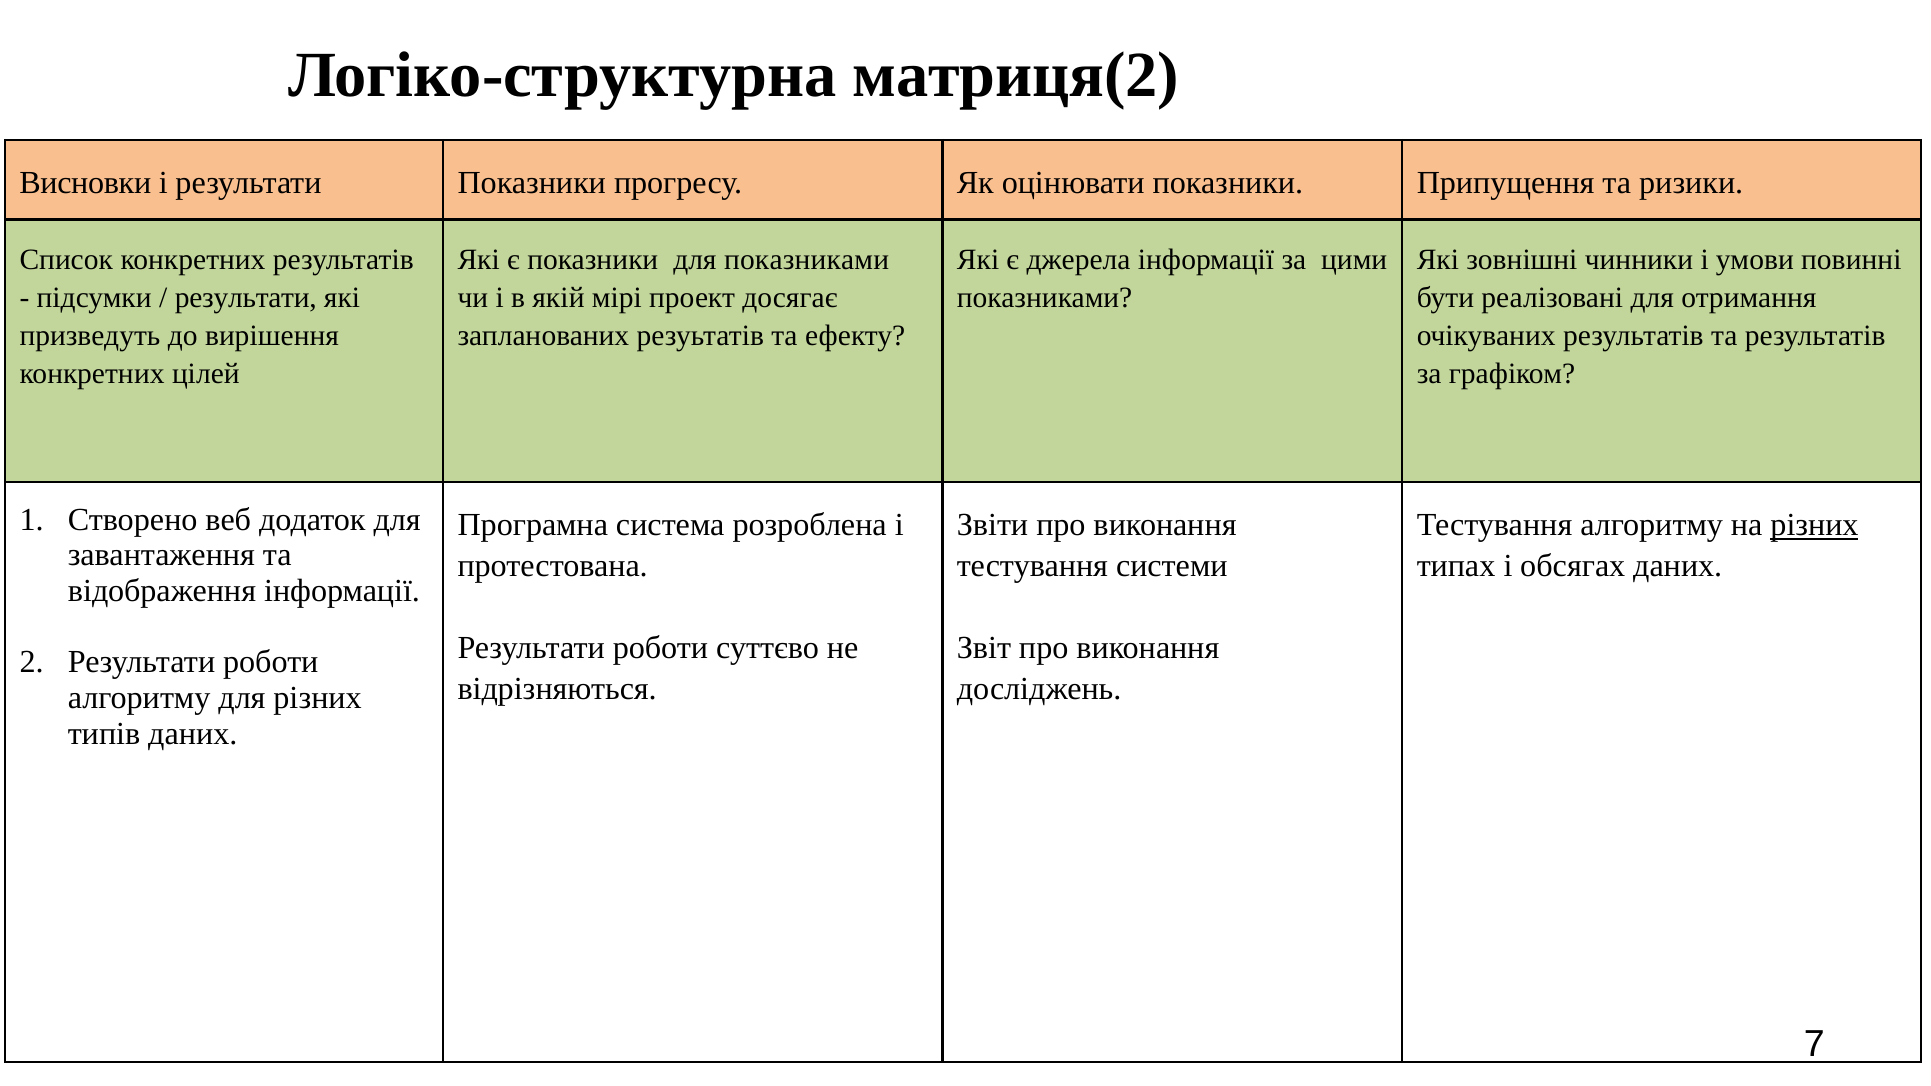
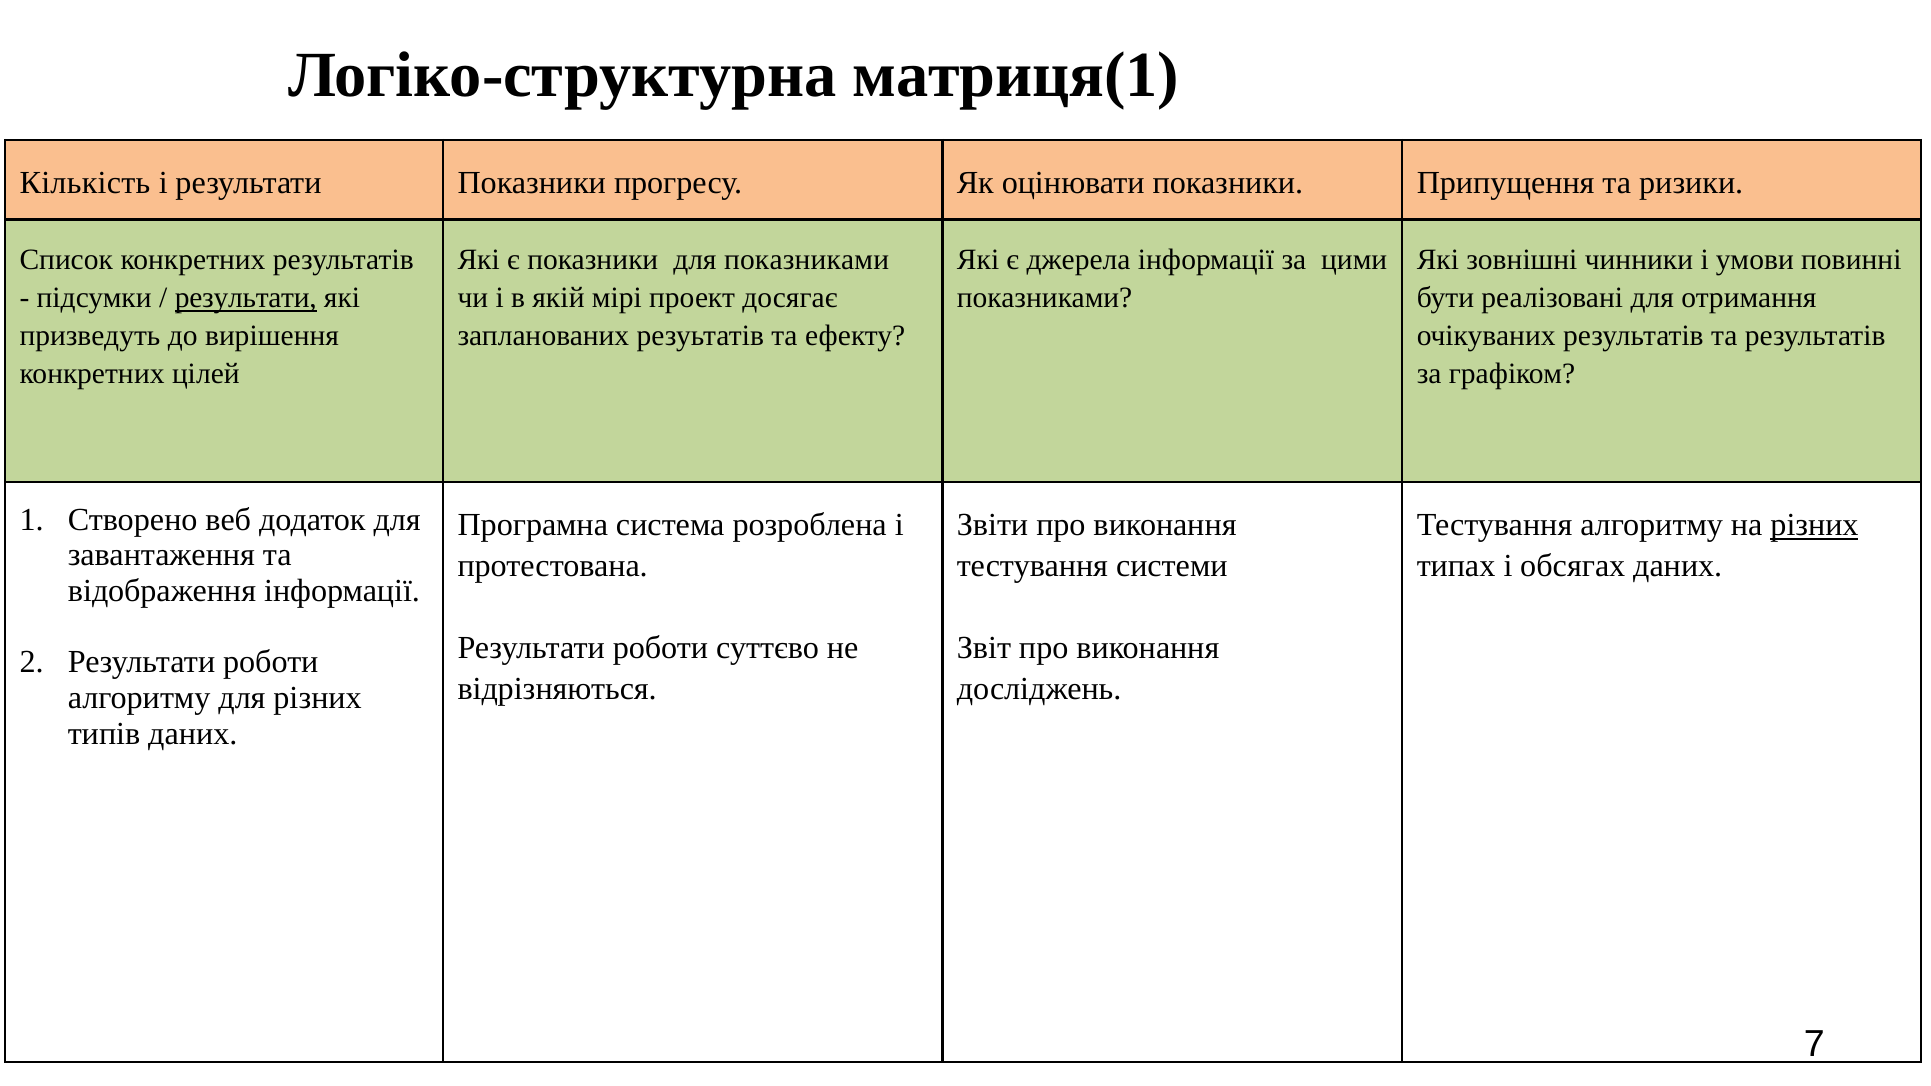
матриця(2: матриця(2 -> матриця(1 (1016, 75)
Висновки: Висновки -> Кількість (85, 183)
результати underline: none -> present (246, 298)
